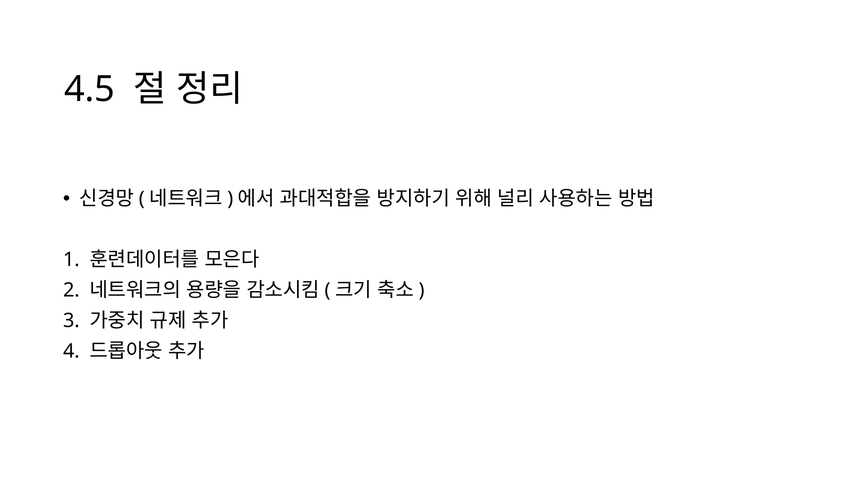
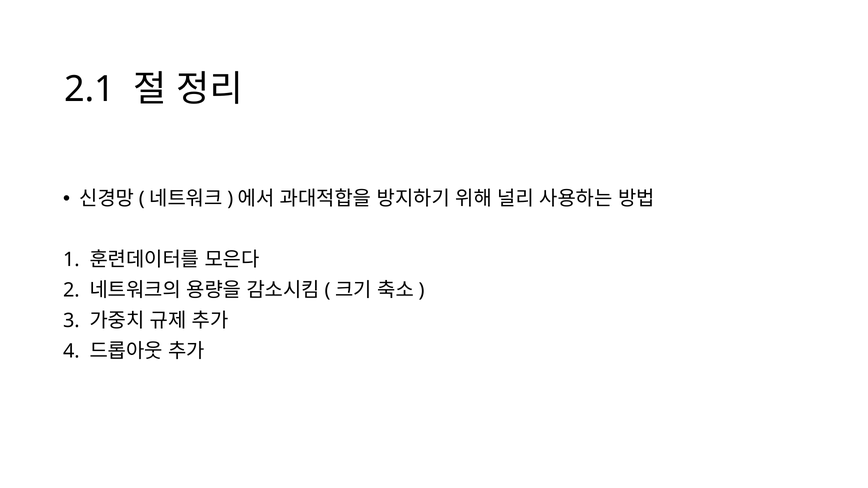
4.5: 4.5 -> 2.1 (90, 89)
